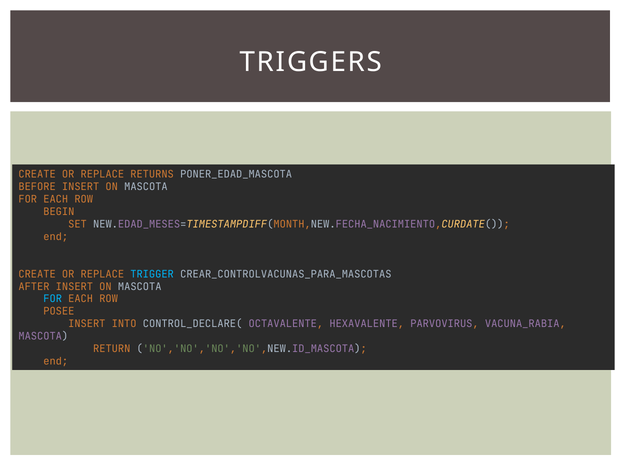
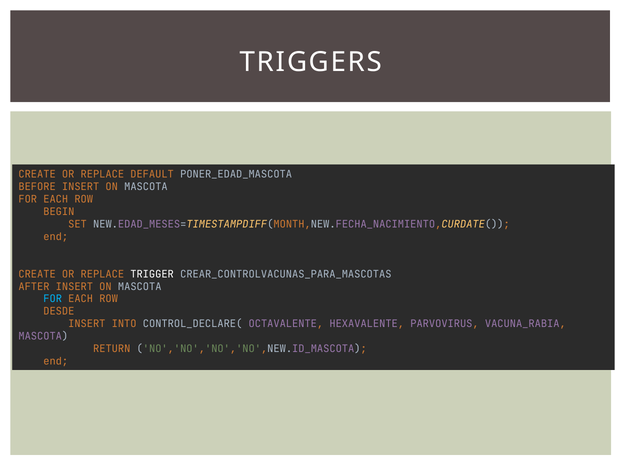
RETURNS: RETURNS -> DEFAULT (152, 174)
TRIGGER colour: light blue -> white (152, 274)
POSEE: POSEE -> DESDE (59, 311)
